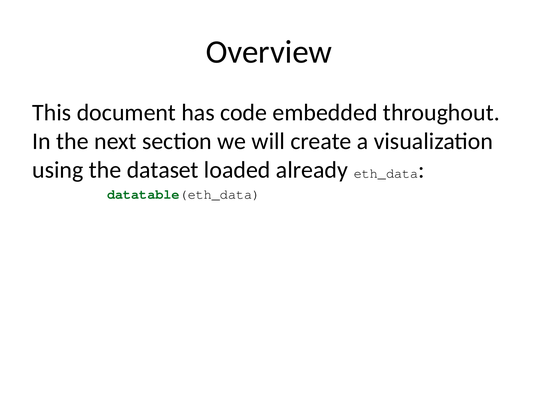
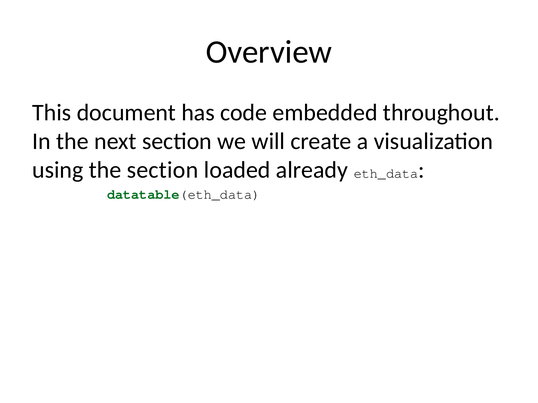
the dataset: dataset -> section (163, 170)
